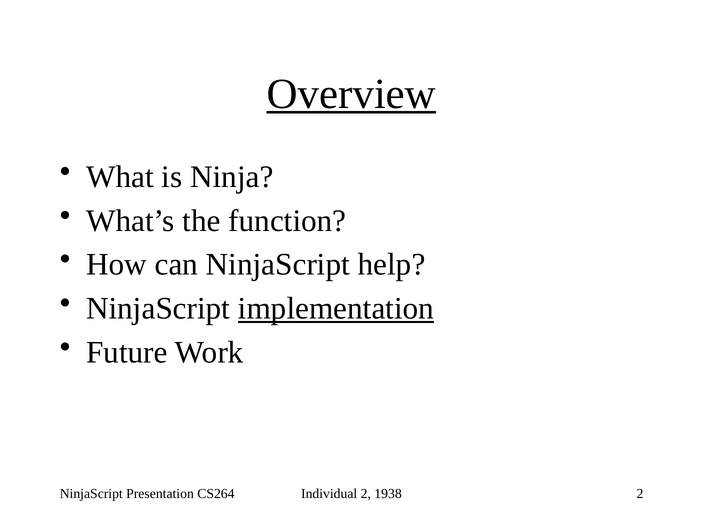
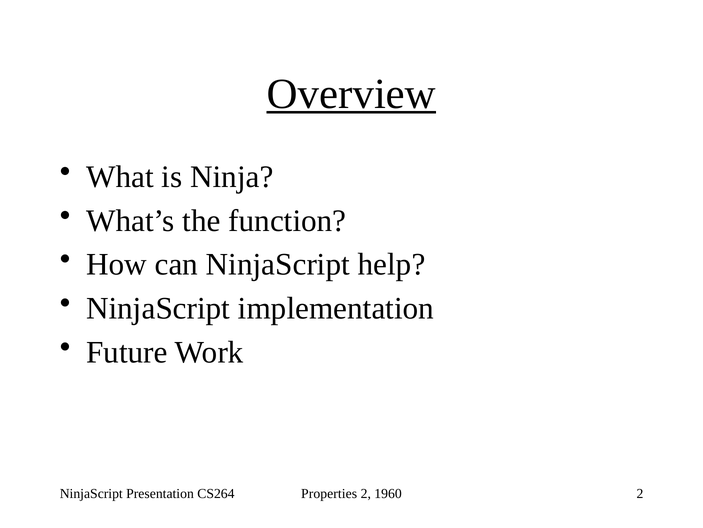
implementation underline: present -> none (336, 308)
Individual: Individual -> Properties (329, 493)
1938: 1938 -> 1960 (388, 493)
